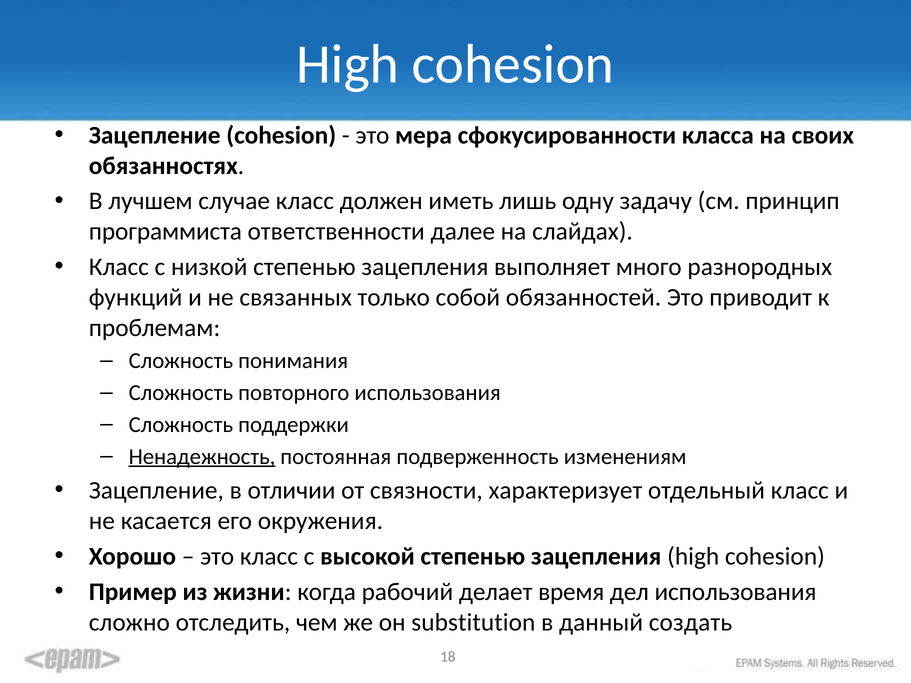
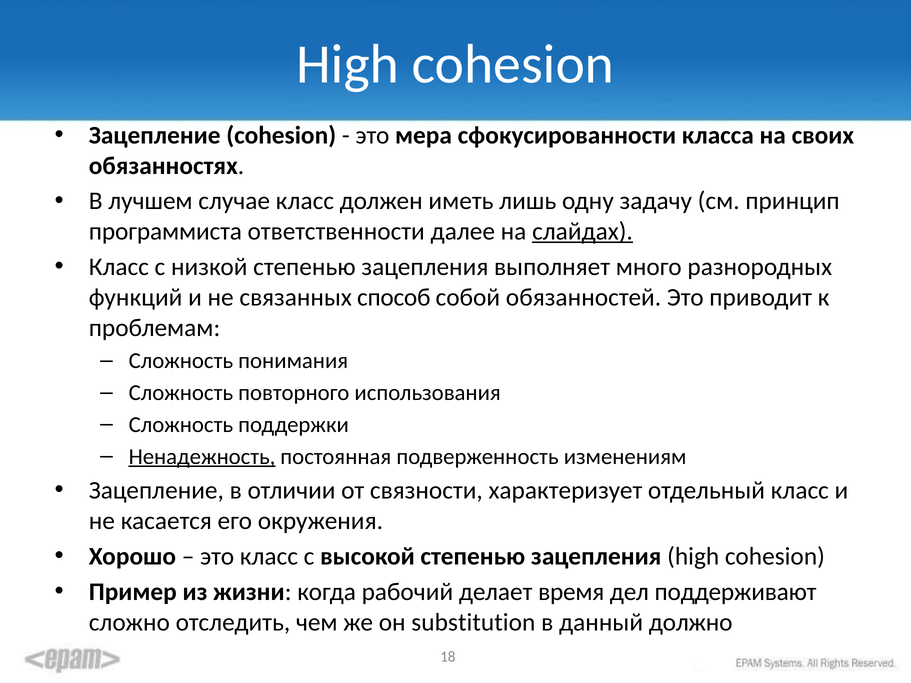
слайдах underline: none -> present (583, 232)
только: только -> способ (394, 297)
дел использования: использования -> поддерживают (736, 592)
создать: создать -> должно (691, 622)
